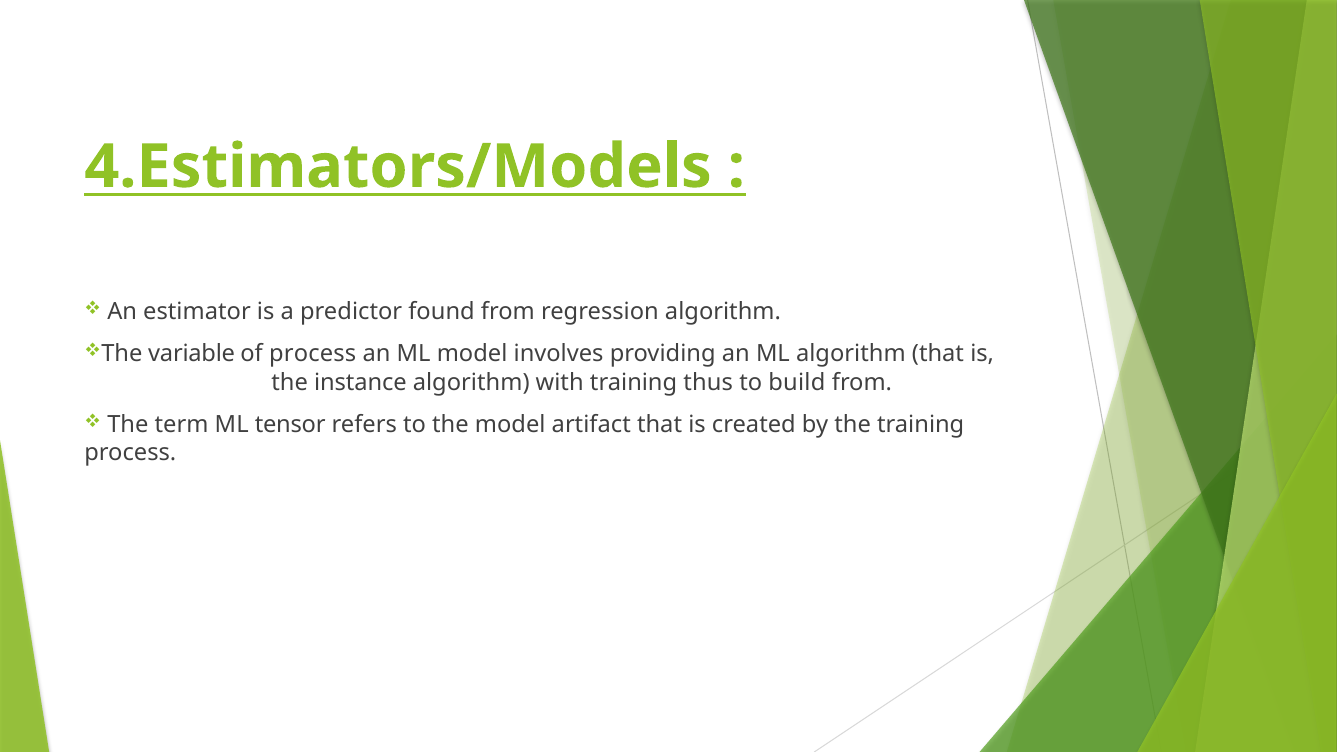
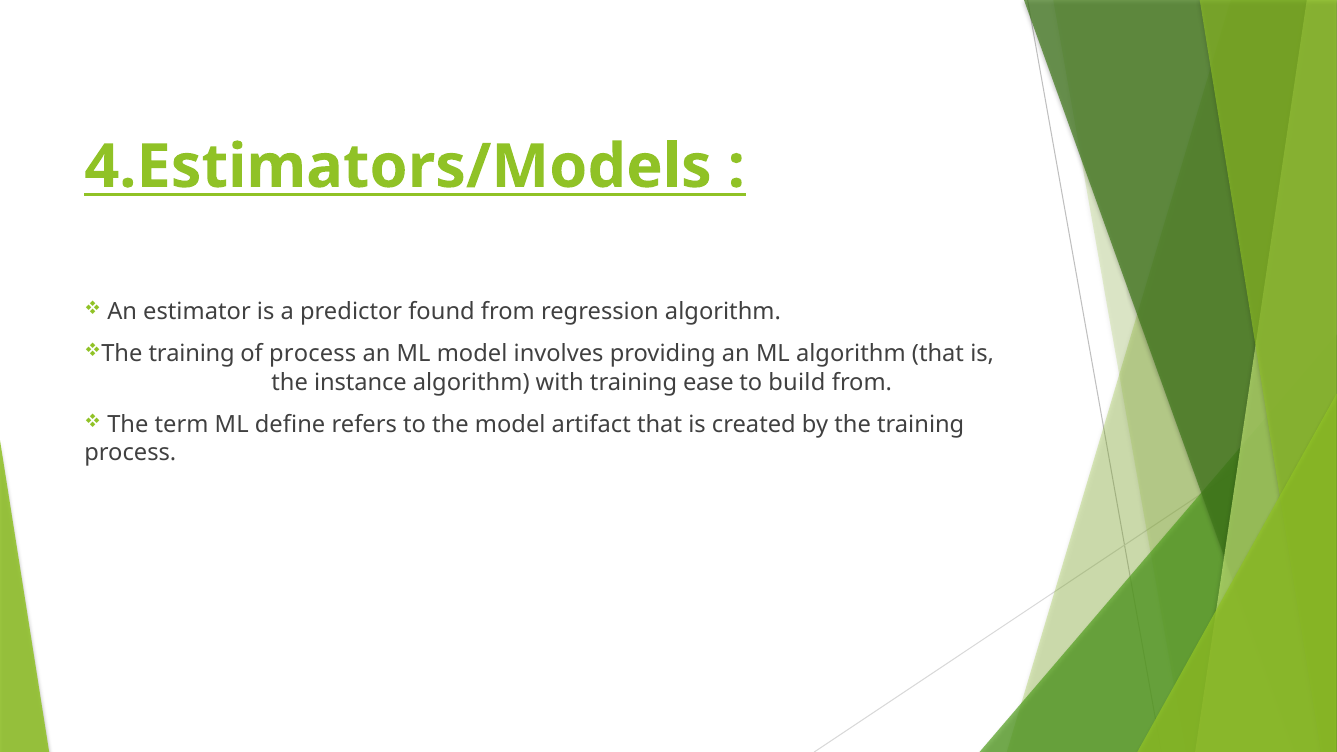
variable: variable -> training (192, 354)
thus: thus -> ease (708, 382)
tensor: tensor -> define (290, 425)
